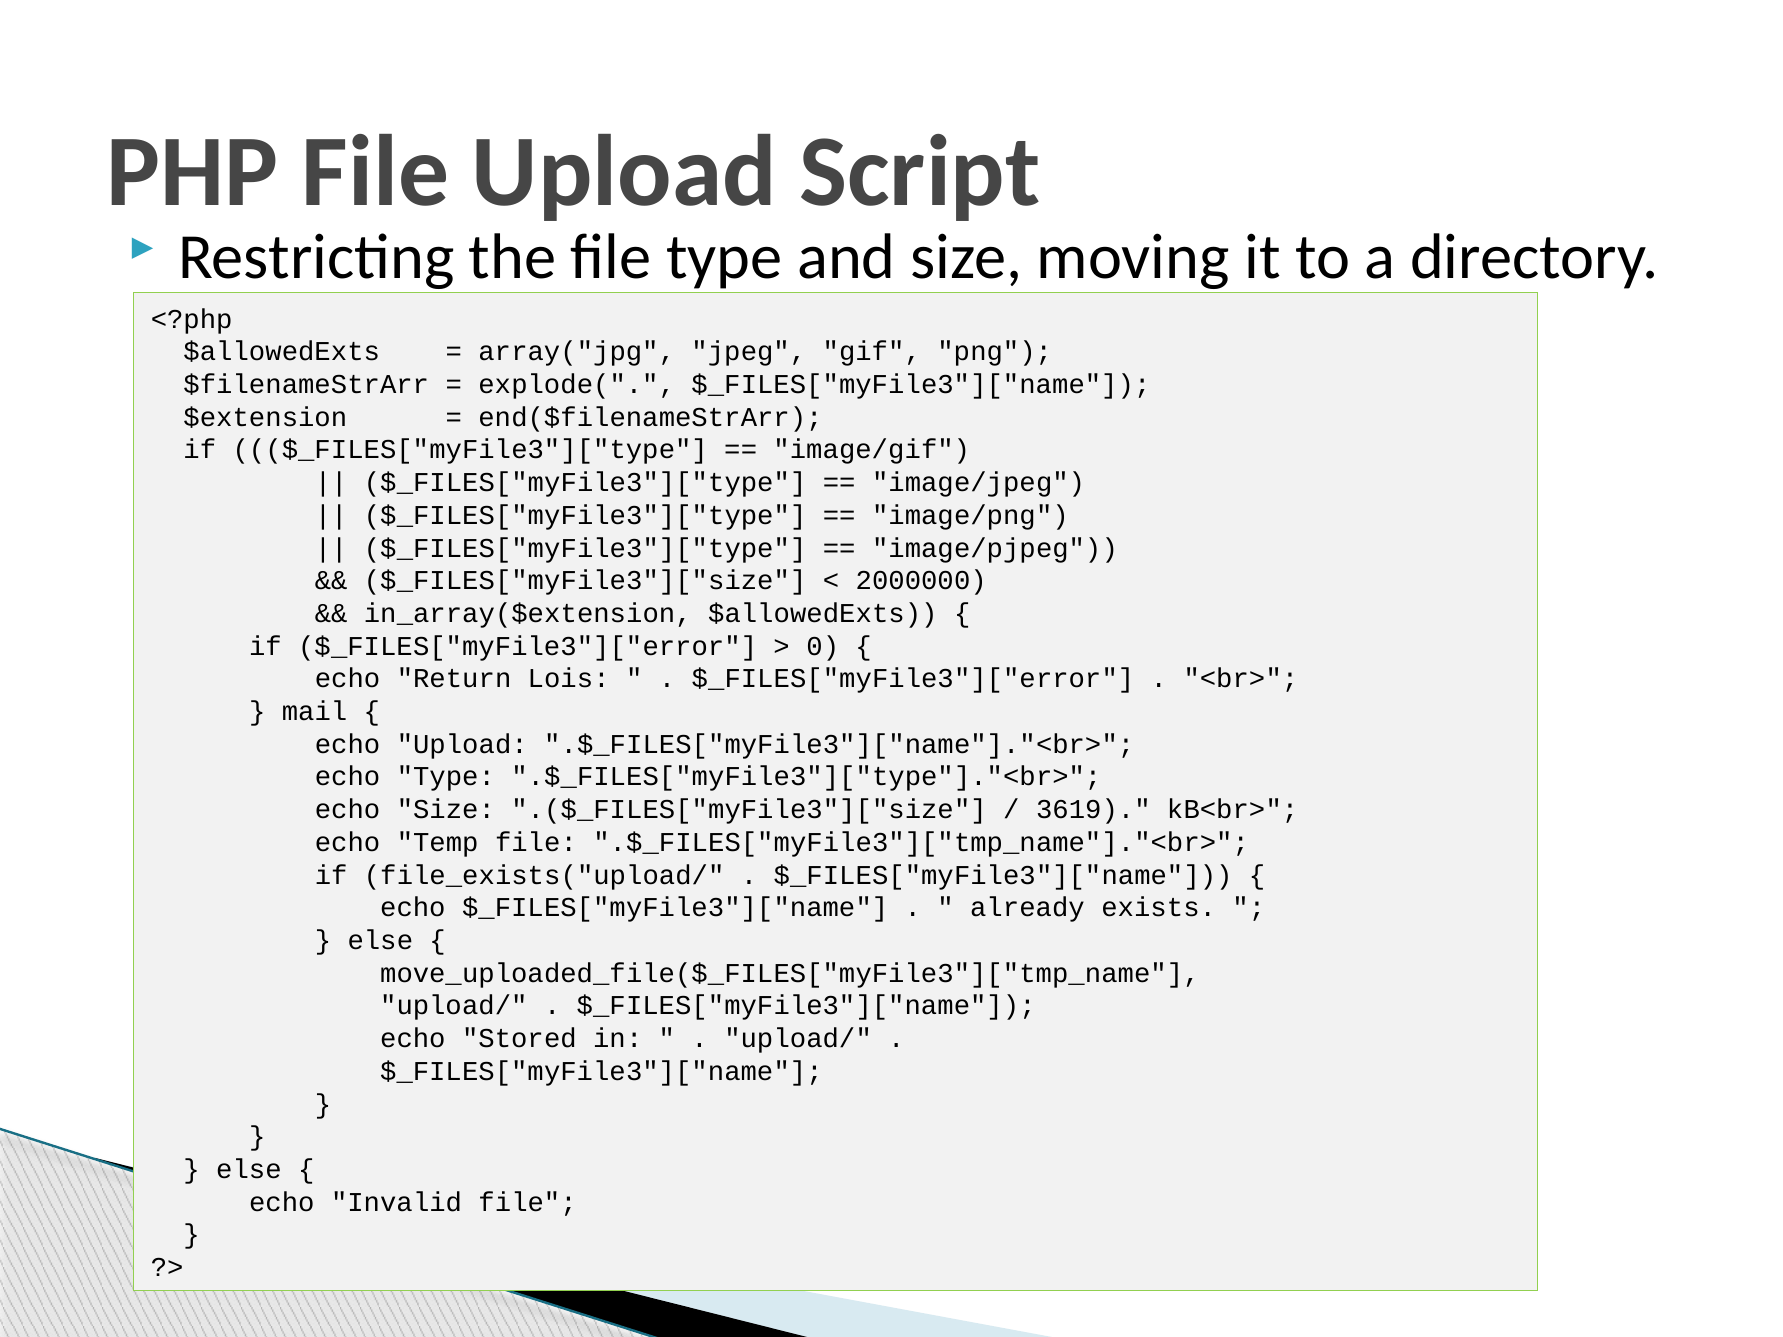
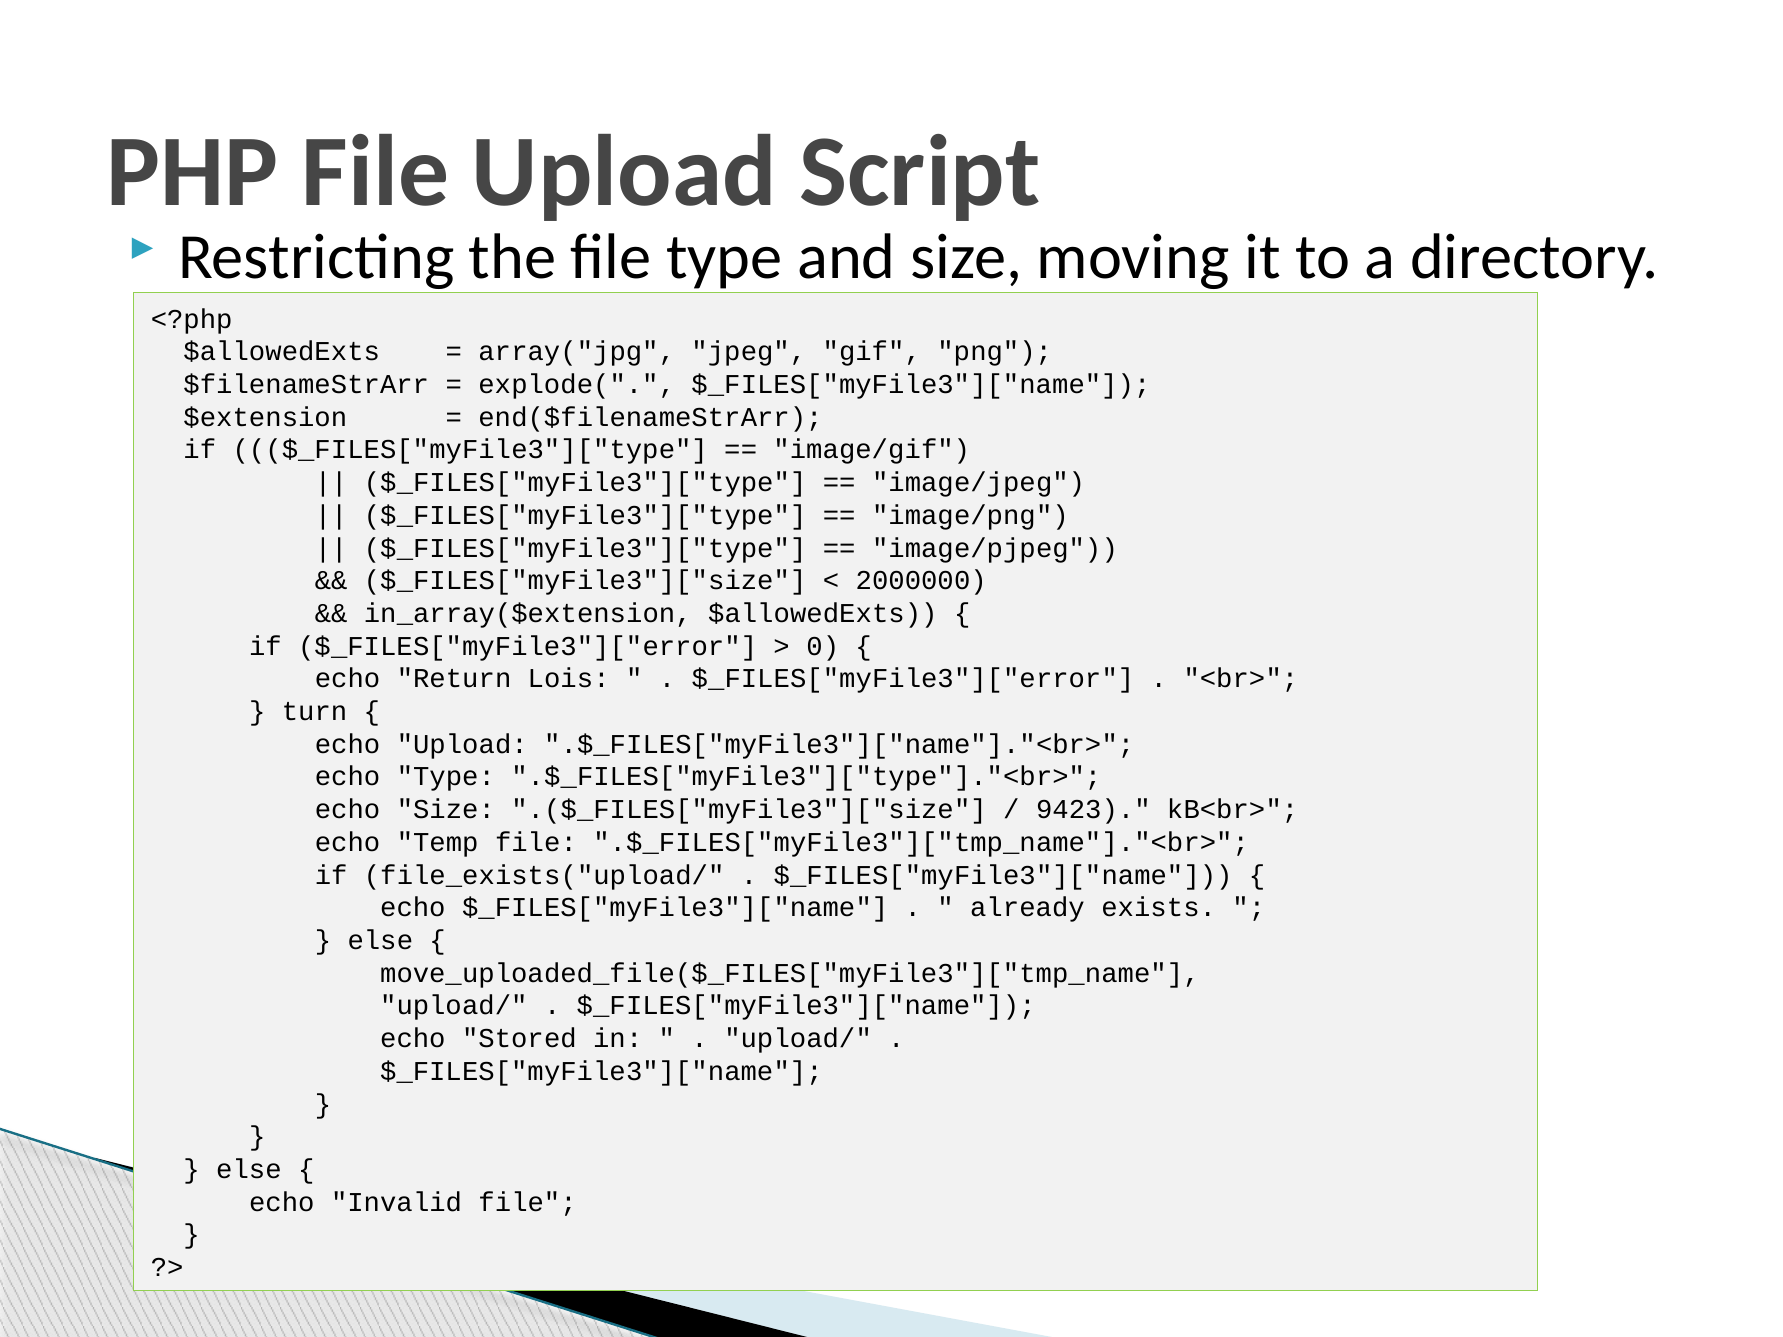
mail: mail -> turn (315, 712)
3619: 3619 -> 9423 (1093, 810)
